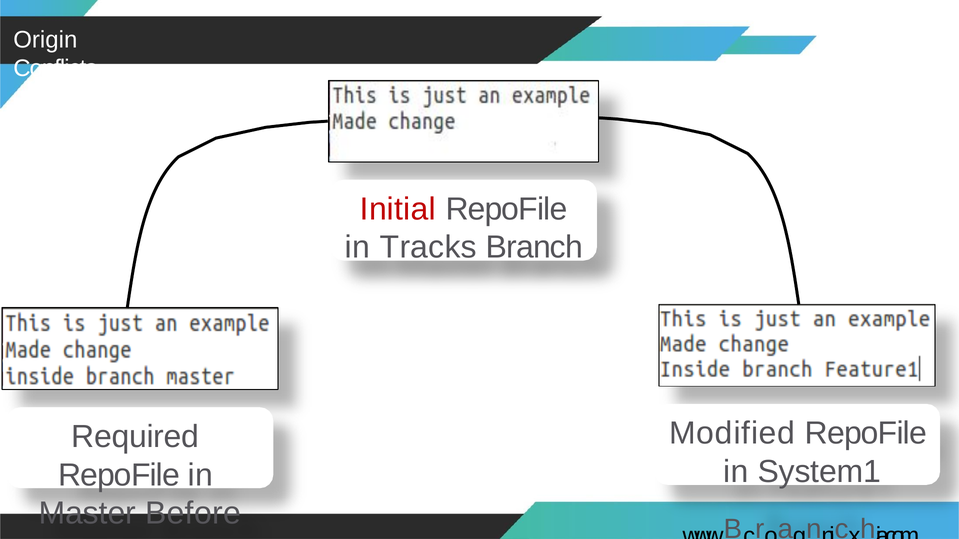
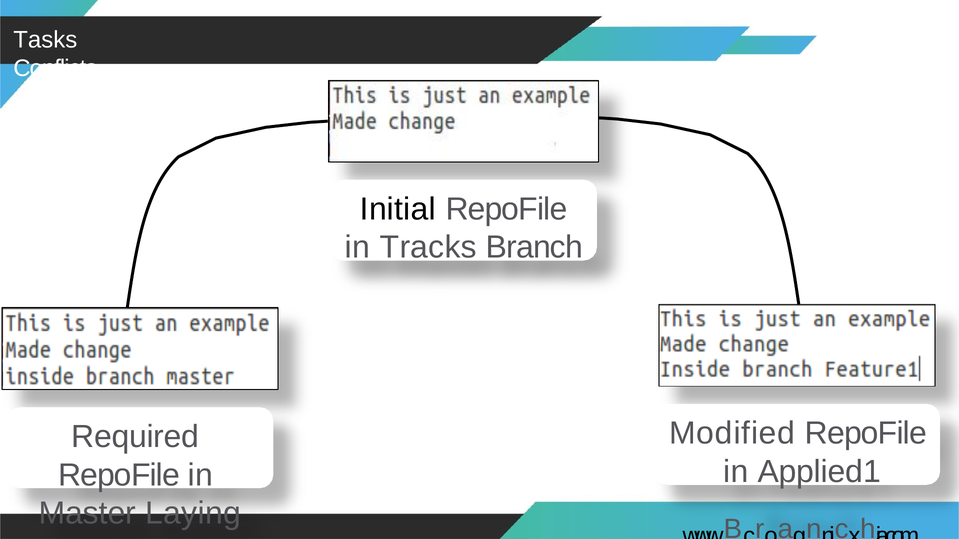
Origin: Origin -> Tasks (45, 40)
Initial colour: red -> black (398, 209)
System1: System1 -> Applied1 (819, 472)
Before: Before -> Laying (193, 514)
